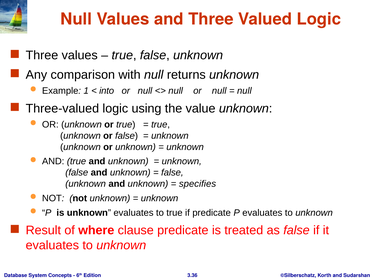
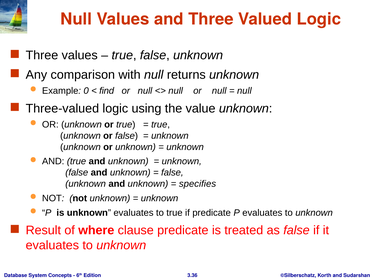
1: 1 -> 0 (86, 91)
into: into -> find (107, 91)
